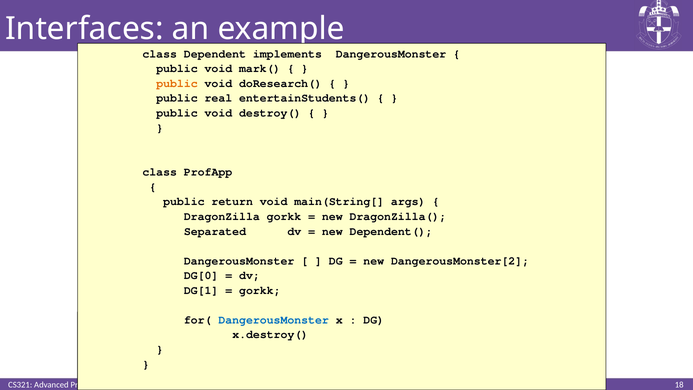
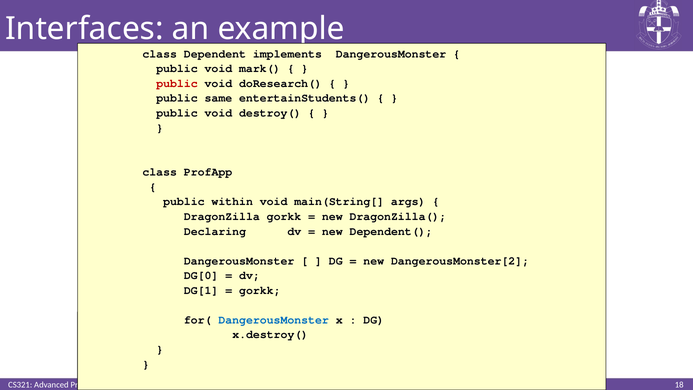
public colour: orange -> red (177, 83)
real: real -> same (218, 98)
return: return -> within (232, 202)
Separated: Separated -> Declaring (215, 231)
